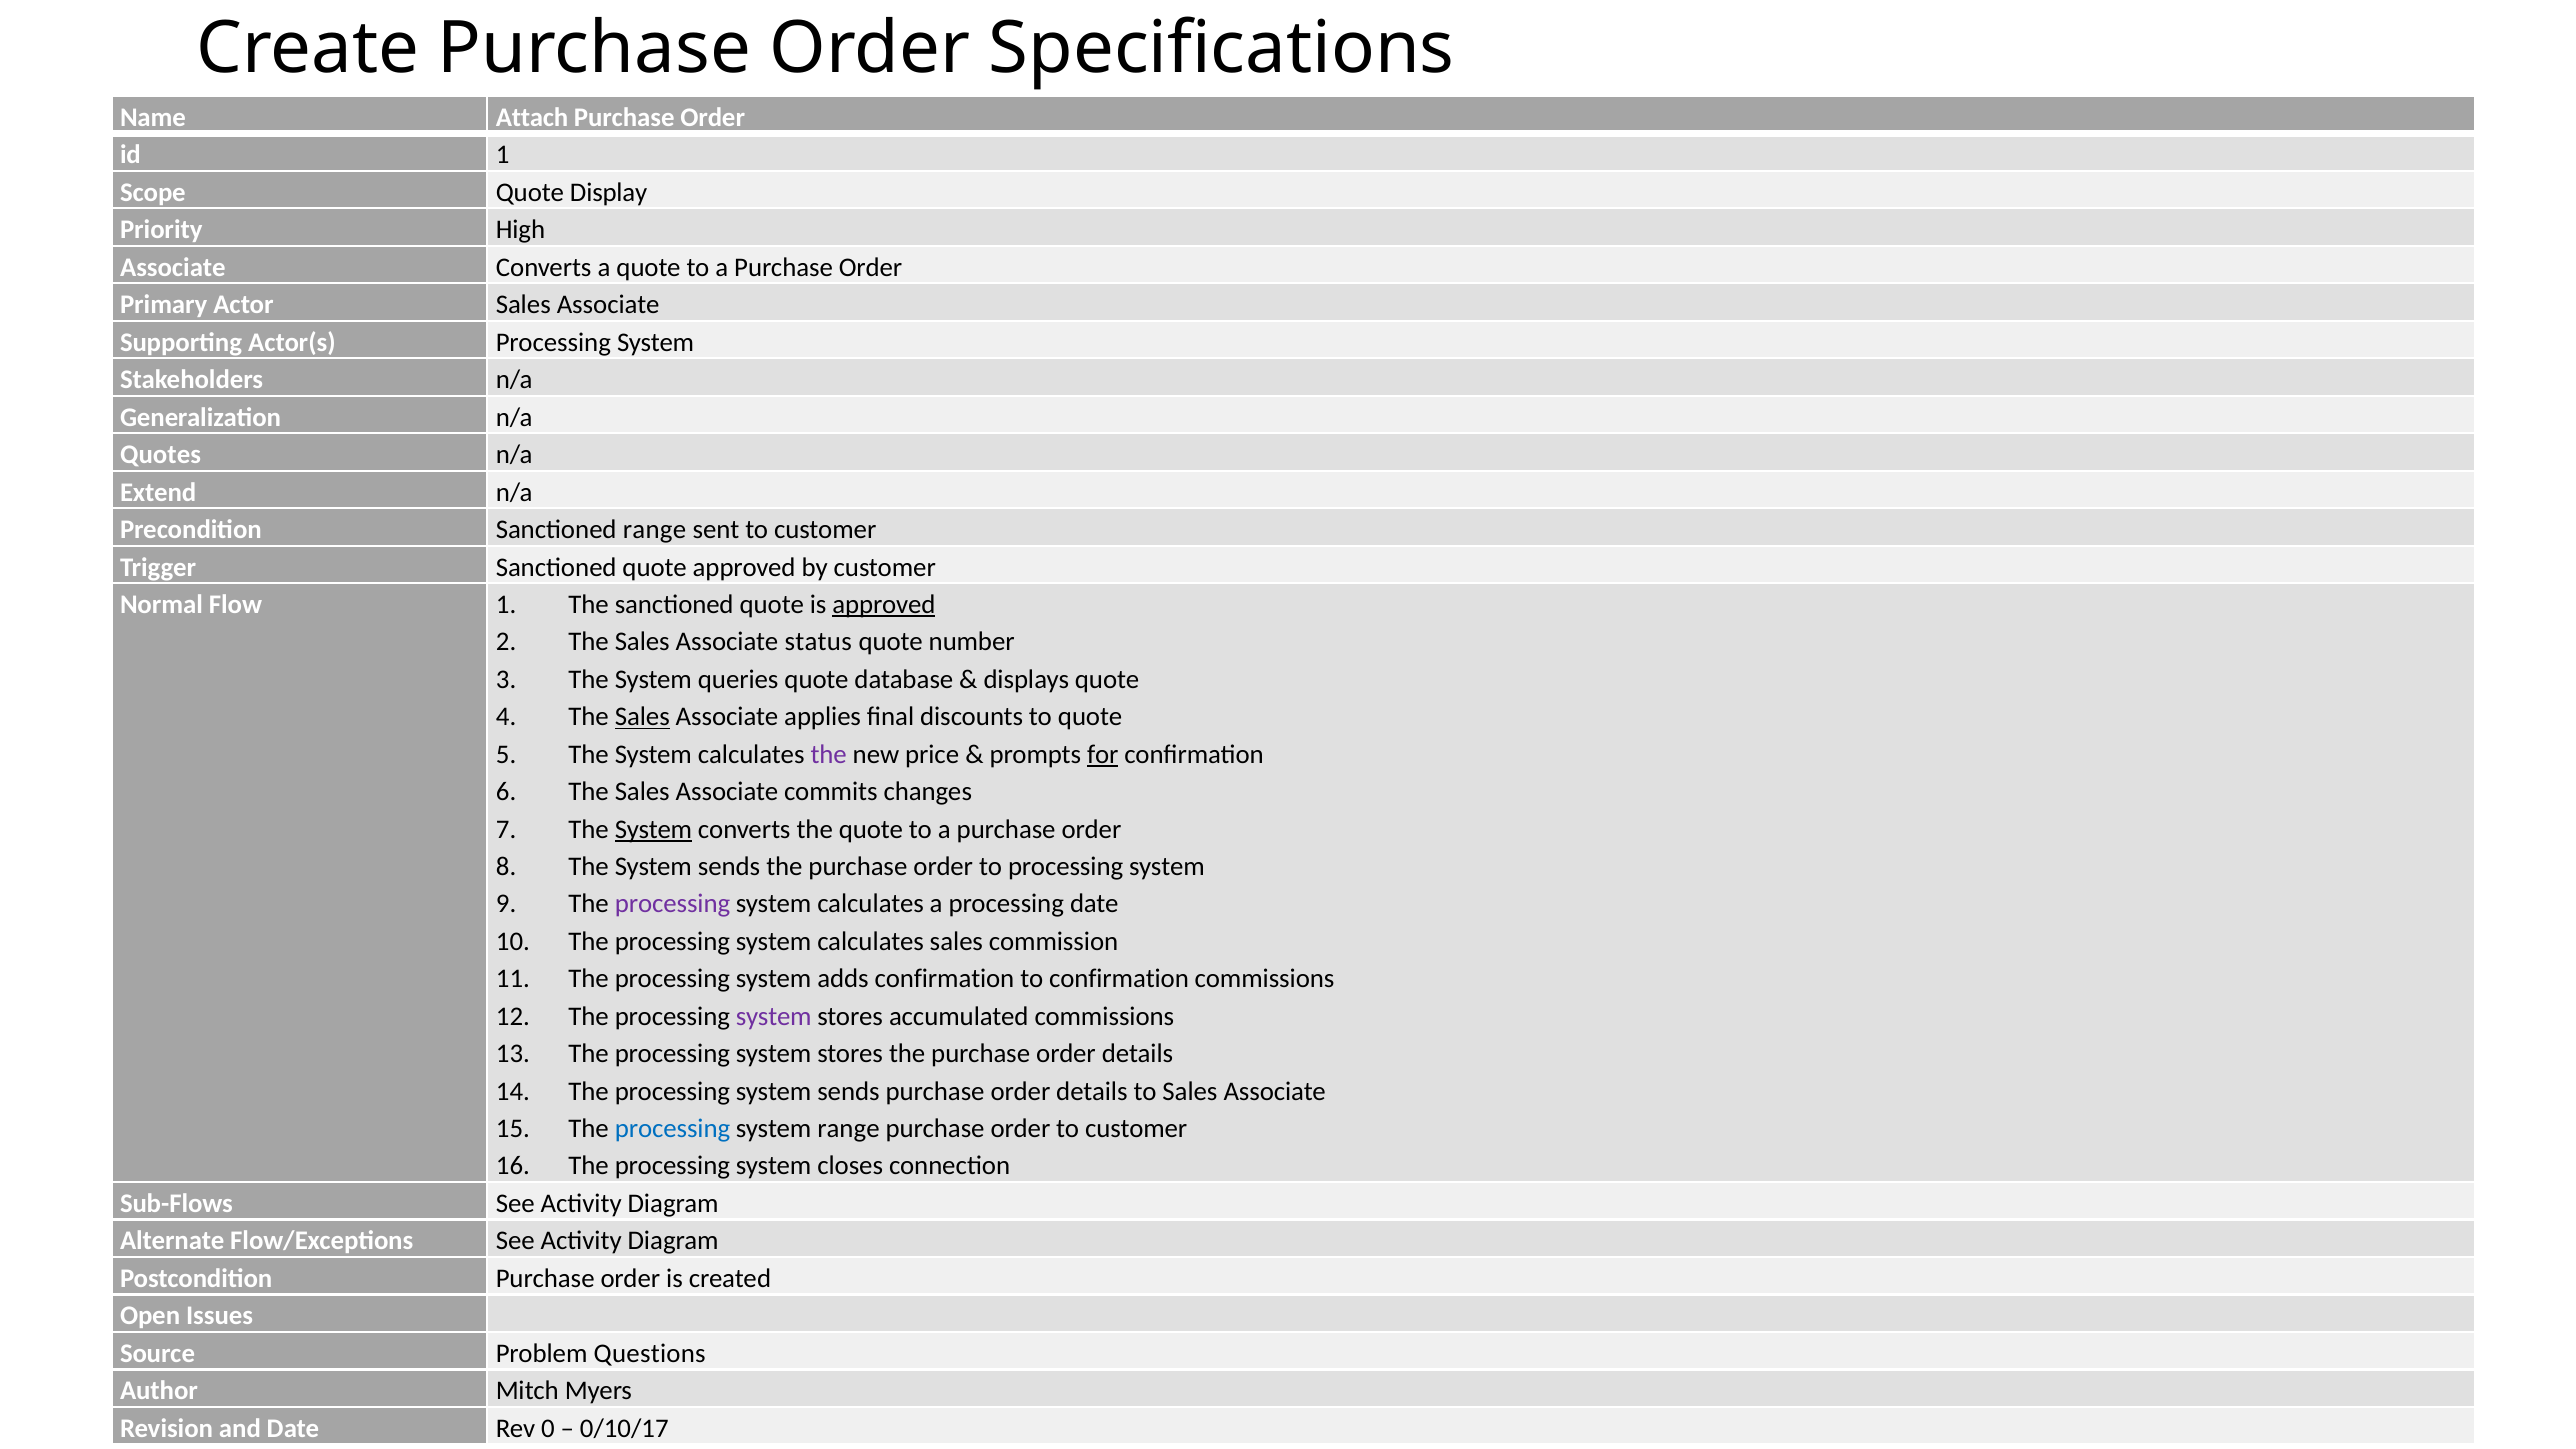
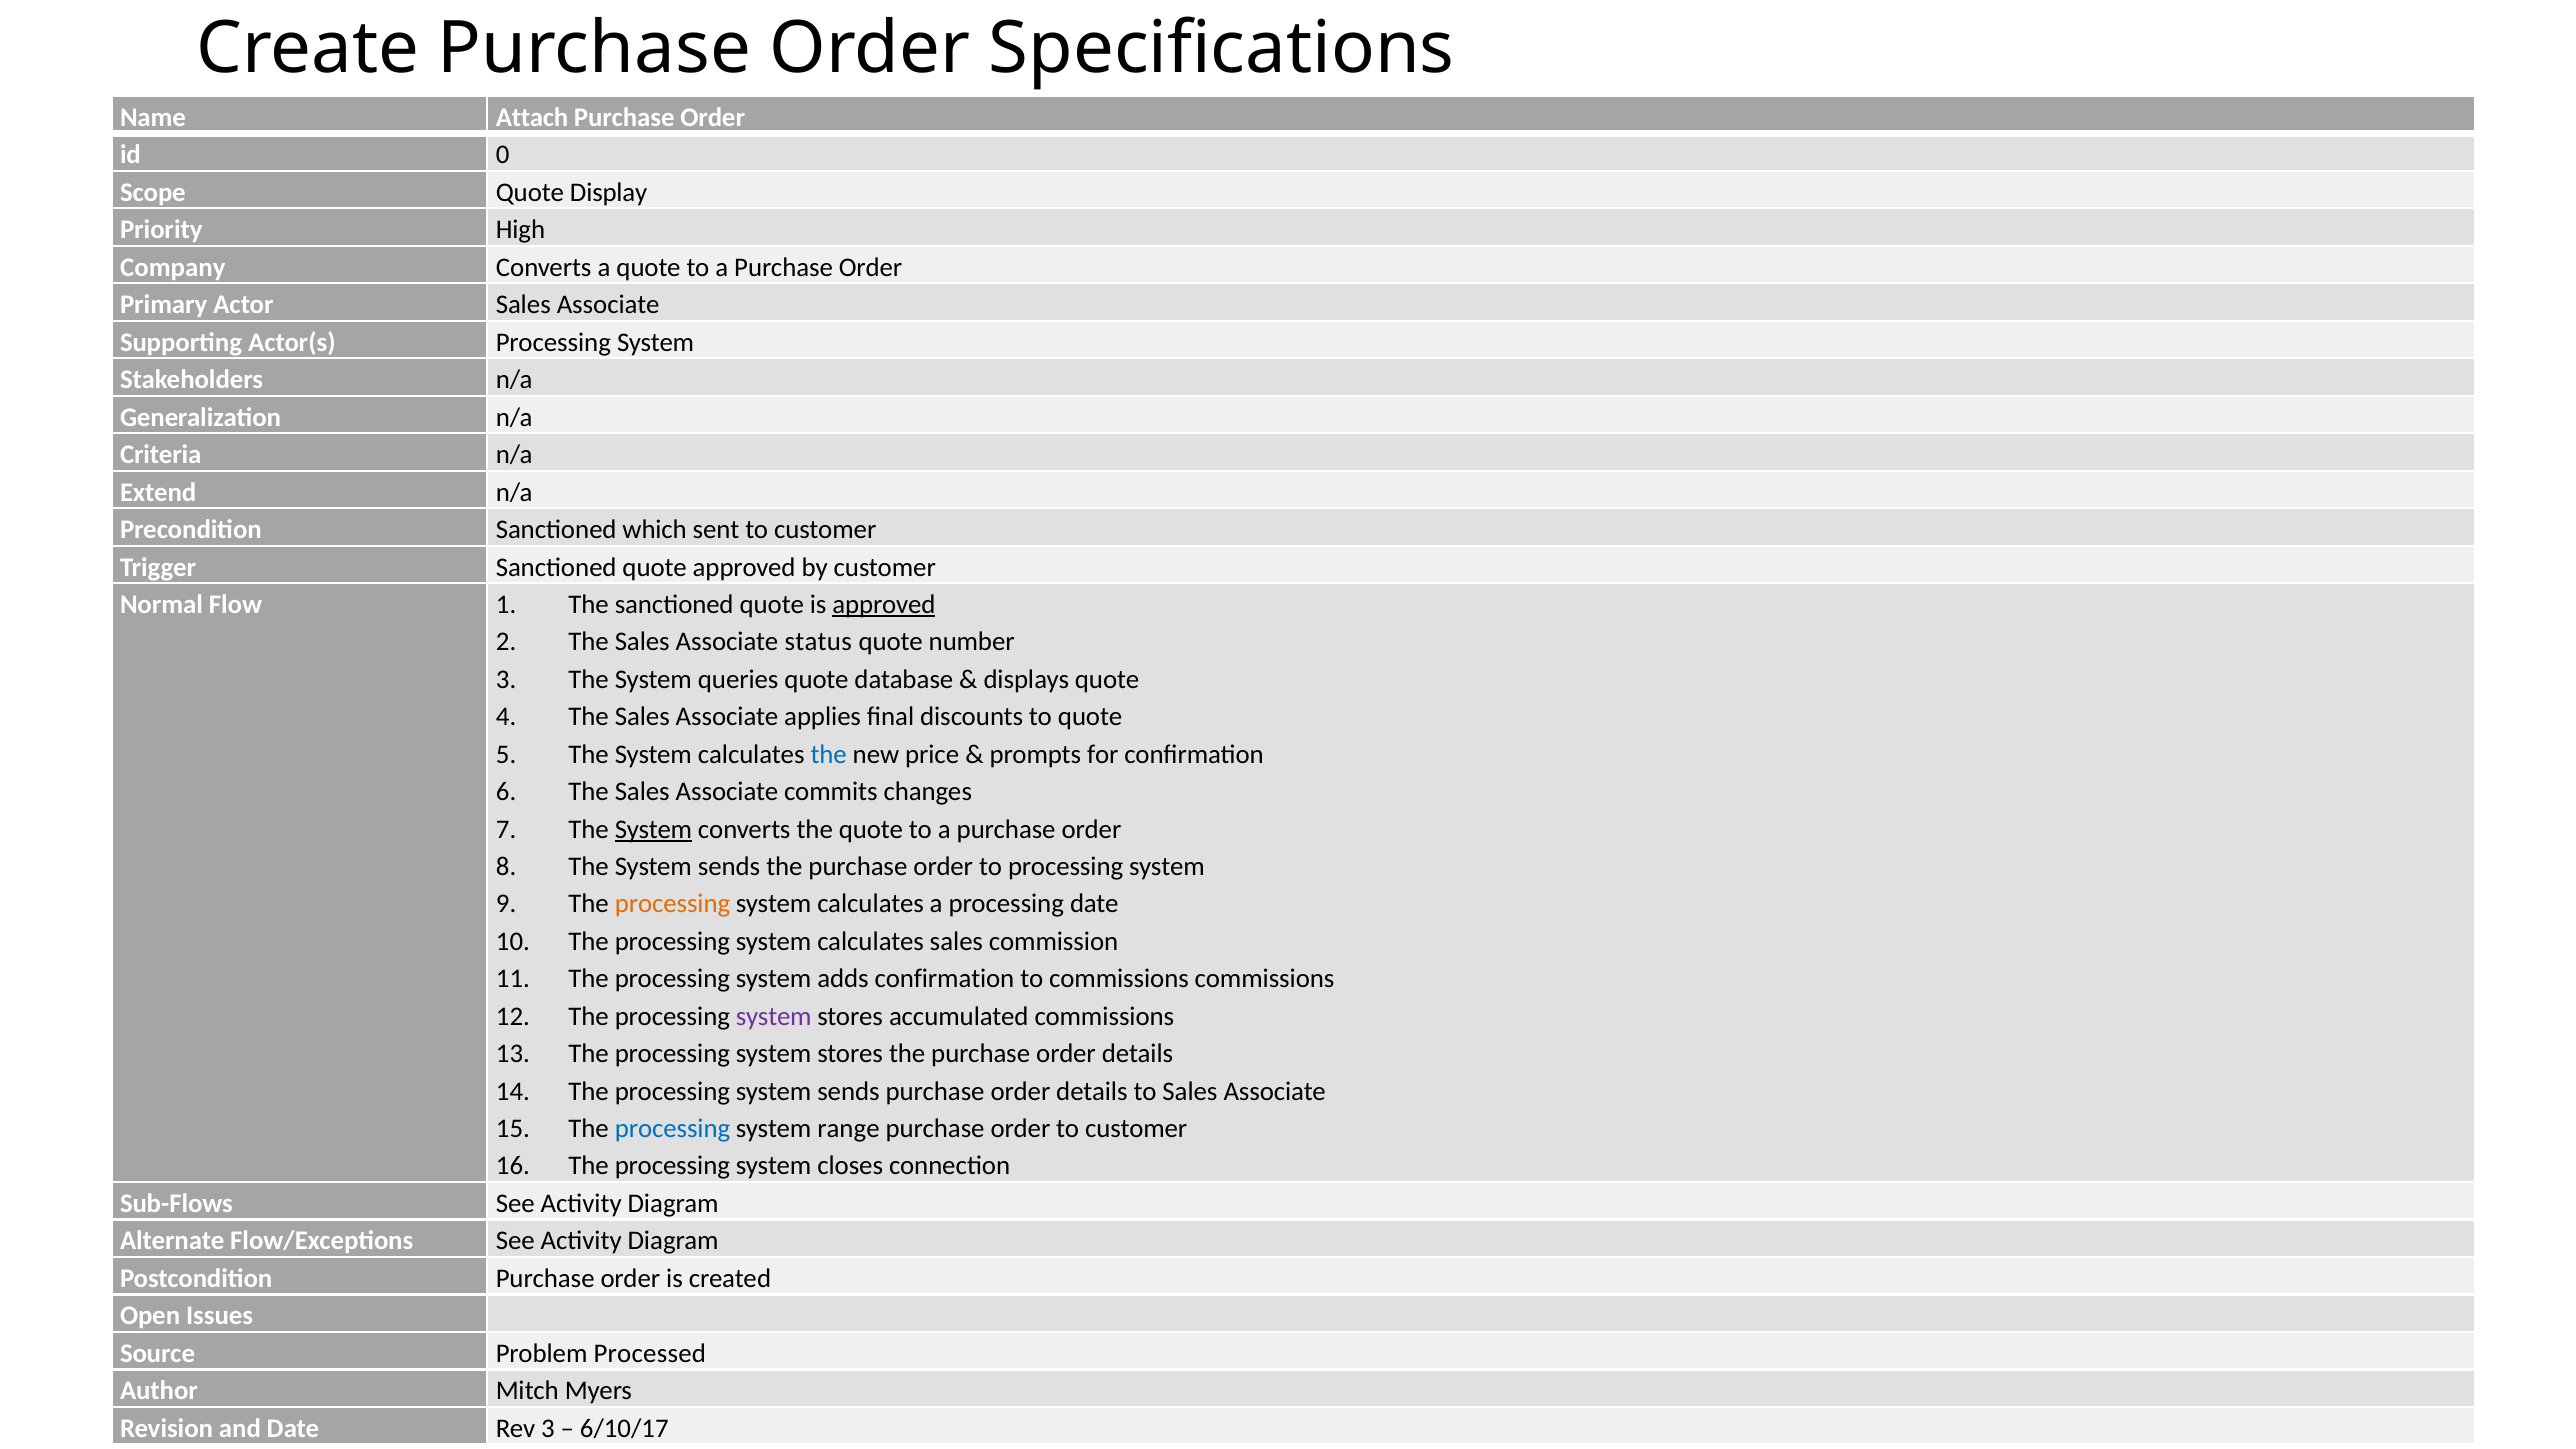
id 1: 1 -> 0 (503, 155)
Associate: Associate -> Company (173, 267)
Quotes: Quotes -> Criteria (161, 455)
Sanctioned range: range -> which (655, 530)
Sales underline: present -> none (642, 717)
the colour: purple -> blue (829, 754)
for underline: present -> none (1103, 754)
processing colour: purple -> orange (672, 904)
to confirmation: confirmation -> commissions (1119, 979)
Questions: Questions -> Processed (650, 1353)
Rev 0: 0 -> 3 (548, 1428)
0/10/17: 0/10/17 -> 6/10/17 (624, 1428)
